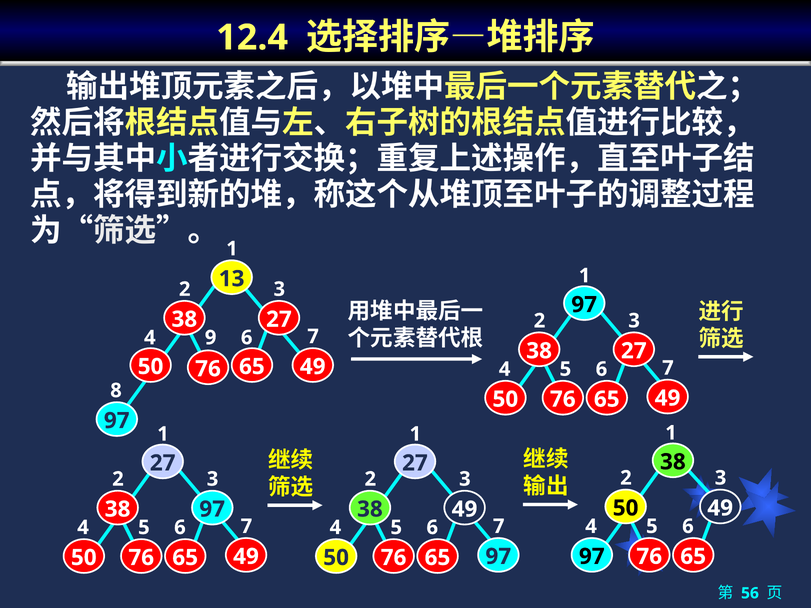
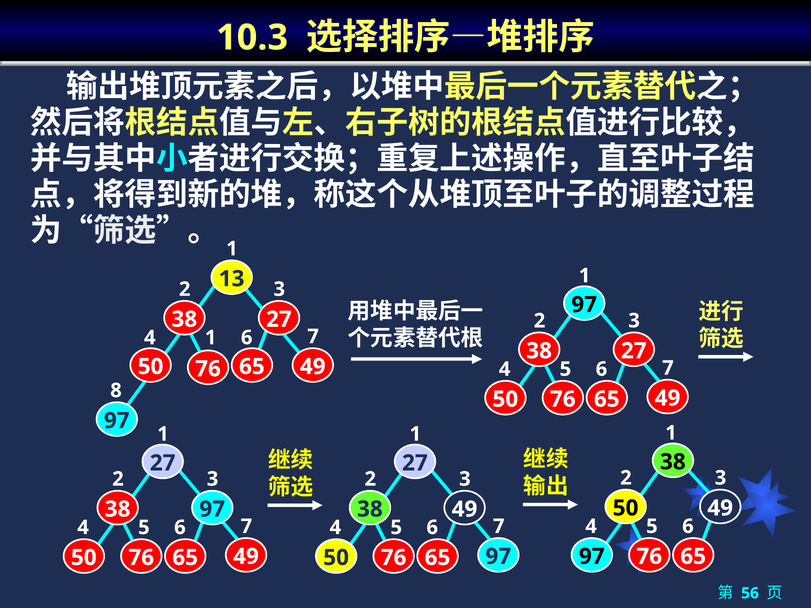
12.4: 12.4 -> 10.3 (252, 38)
4 9: 9 -> 1 (211, 338)
